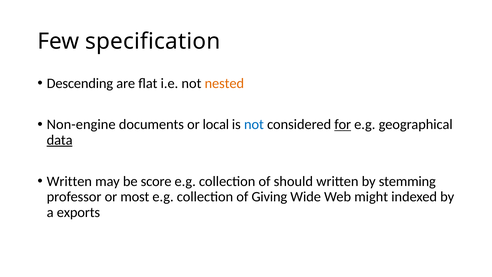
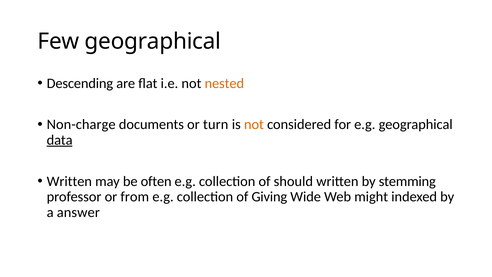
Few specification: specification -> geographical (153, 41)
Non-engine: Non-engine -> Non-charge (81, 124)
local: local -> turn (216, 124)
not colour: blue -> orange (254, 124)
for underline: present -> none (343, 124)
score: score -> often (156, 181)
most: most -> from (135, 197)
exports: exports -> answer (78, 212)
